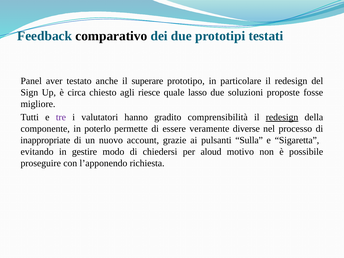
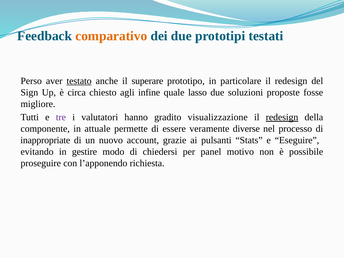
comparativo colour: black -> orange (111, 36)
Panel: Panel -> Perso (31, 81)
testato underline: none -> present (79, 81)
riesce: riesce -> infine (149, 92)
comprensibilità: comprensibilità -> visualizzazione (218, 117)
poterlo: poterlo -> attuale (98, 129)
Sulla: Sulla -> Stats (249, 140)
Sigaretta: Sigaretta -> Eseguire (297, 140)
aloud: aloud -> panel (211, 152)
